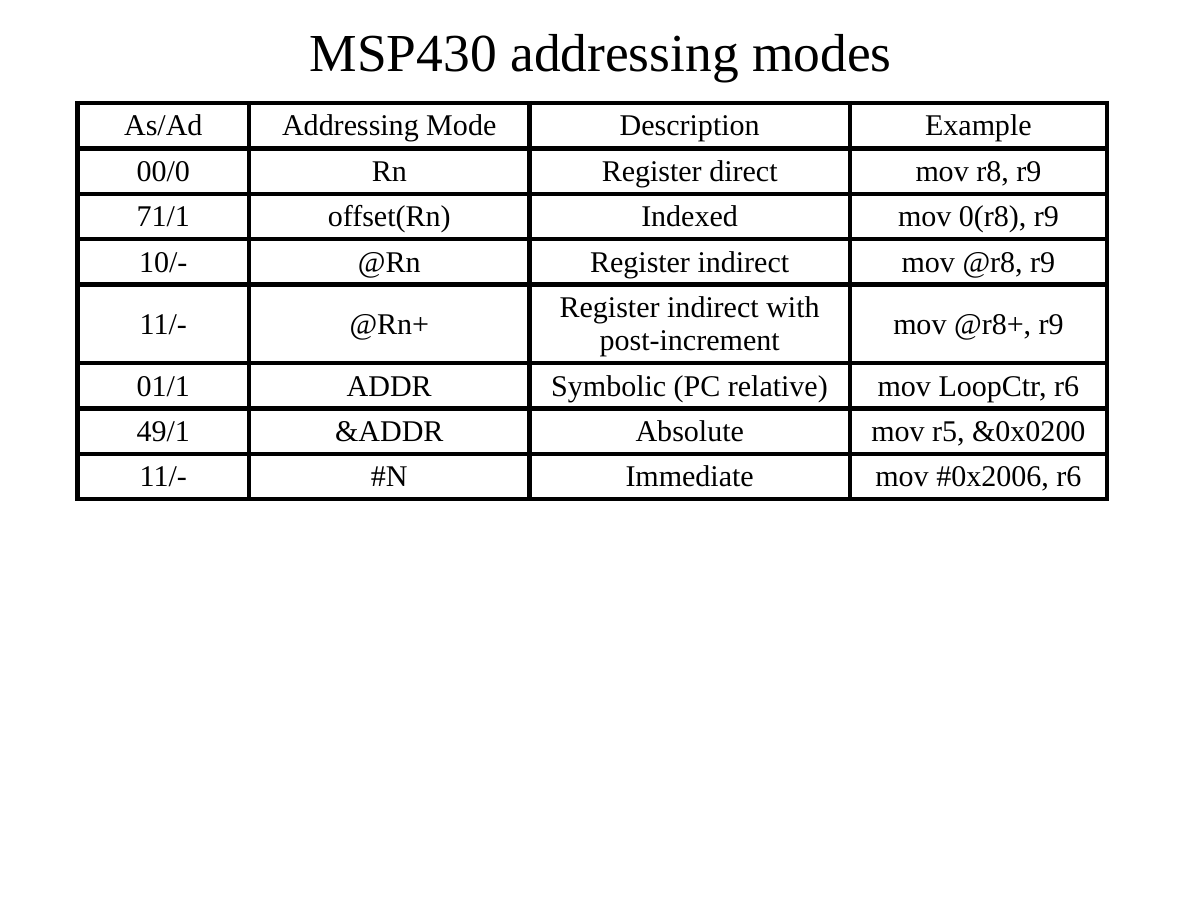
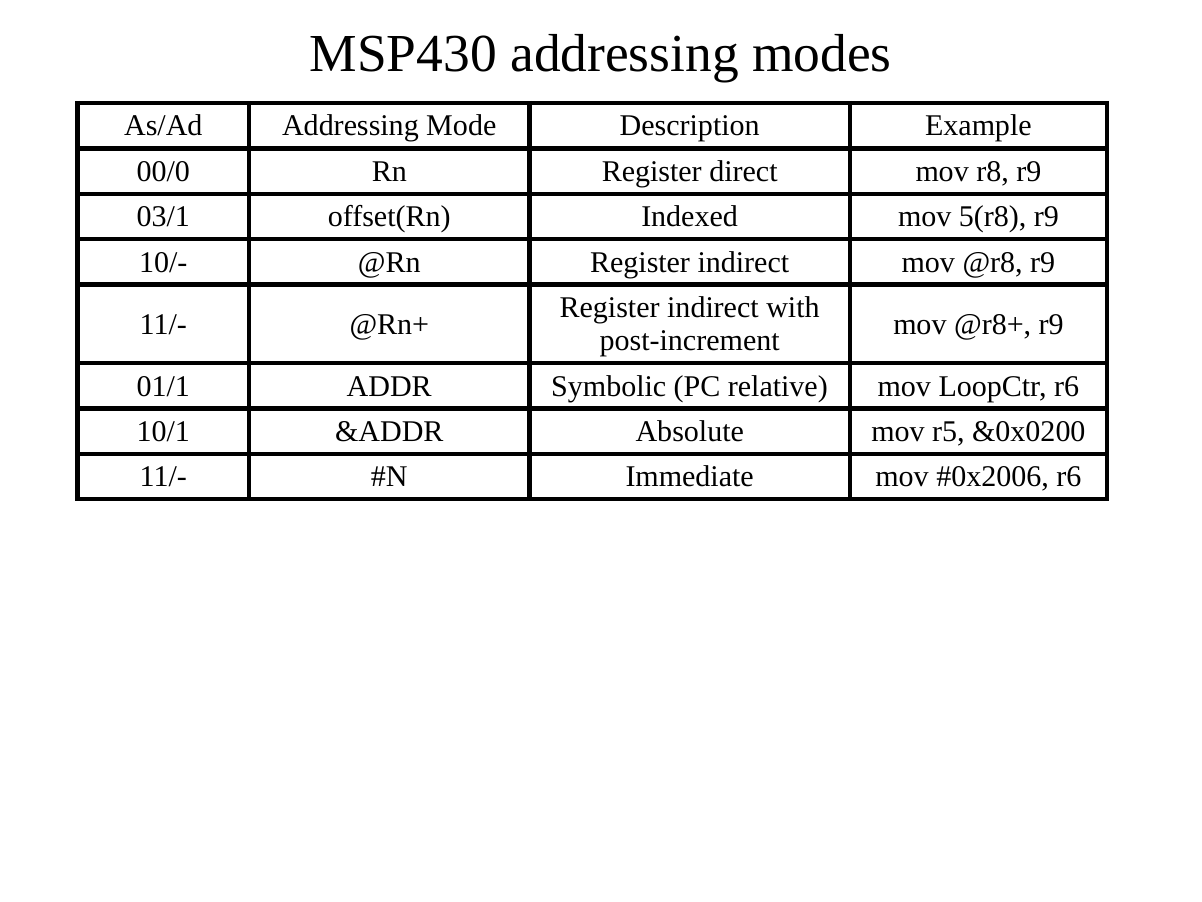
71/1: 71/1 -> 03/1 (163, 217)
0(r8: 0(r8 -> 5(r8 (993, 217)
49/1: 49/1 -> 10/1 (163, 431)
